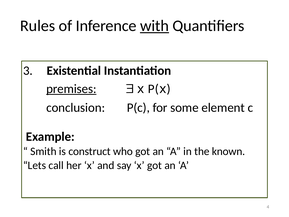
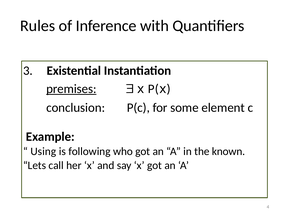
with underline: present -> none (154, 26)
Smith: Smith -> Using (43, 151)
construct: construct -> following (89, 151)
